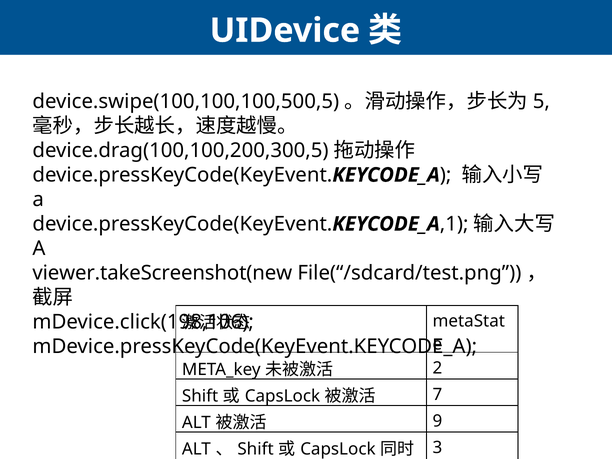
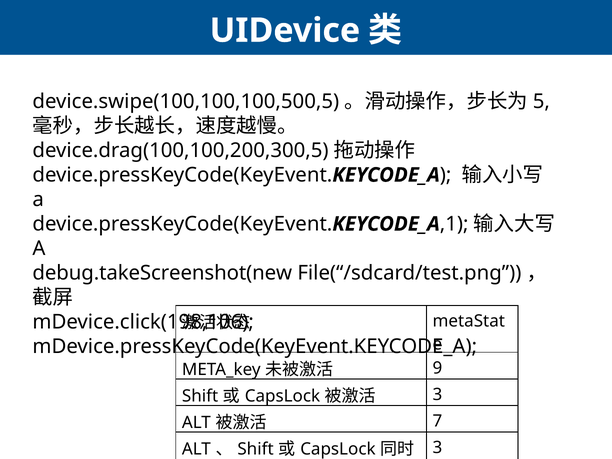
viewer.takeScreenshot(new: viewer.takeScreenshot(new -> debug.takeScreenshot(new (162, 273)
2: 2 -> 9 (437, 368)
7: 7 -> 3 (437, 395)
9: 9 -> 7 (437, 421)
